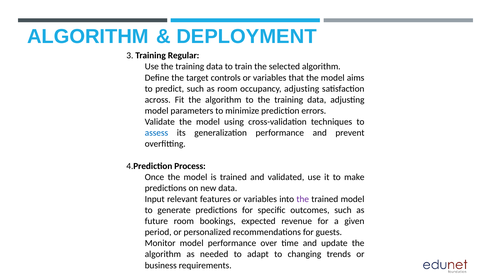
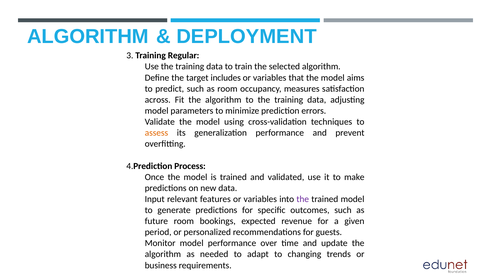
controls: controls -> includes (226, 78)
occupancy adjusting: adjusting -> measures (302, 89)
assess colour: blue -> orange (156, 133)
